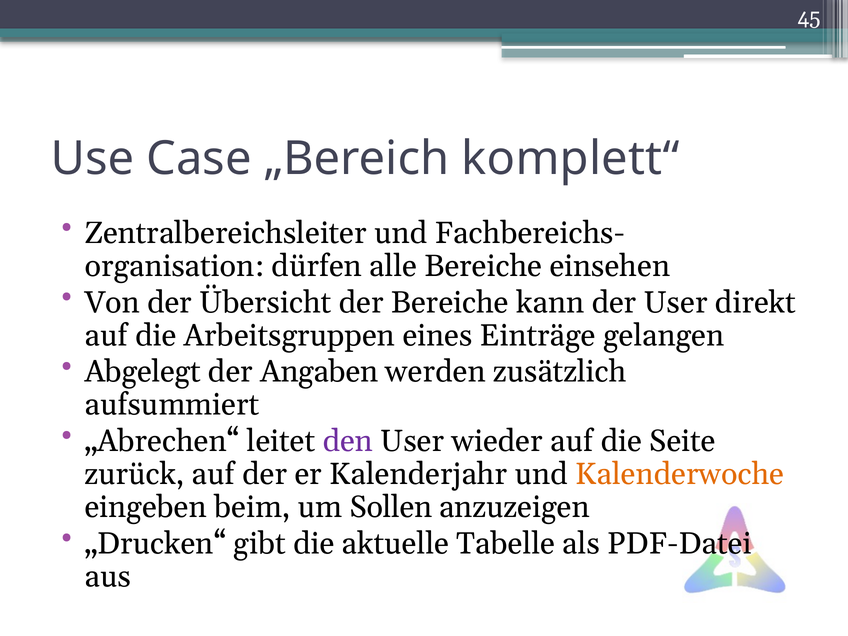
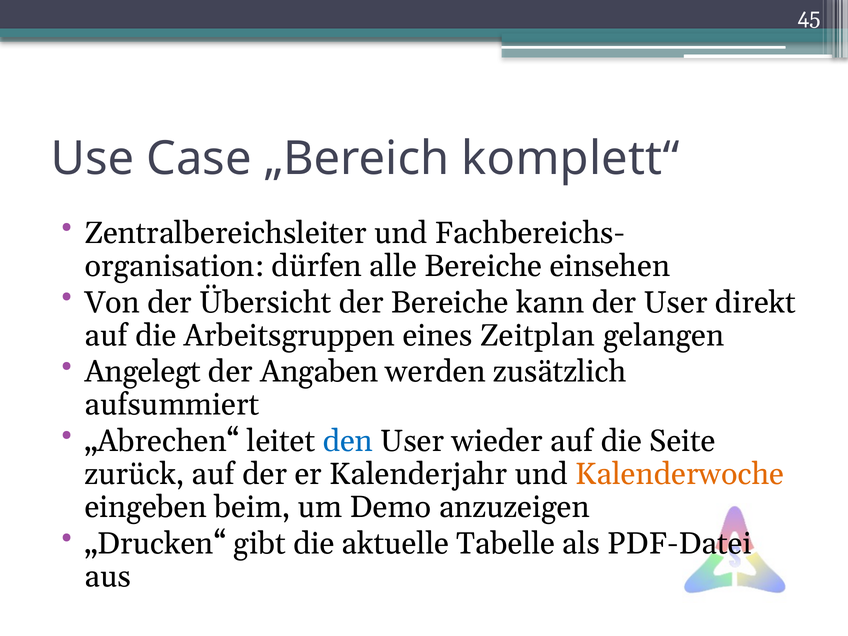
Einträge: Einträge -> Zeitplan (538, 336)
Abgelegt: Abgelegt -> Angelegt (143, 372)
den colour: purple -> blue (348, 441)
Sollen: Sollen -> Demo (391, 507)
